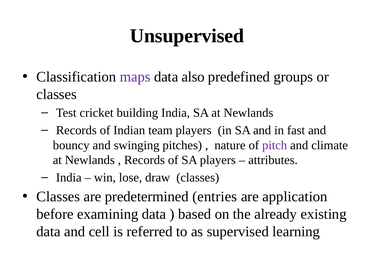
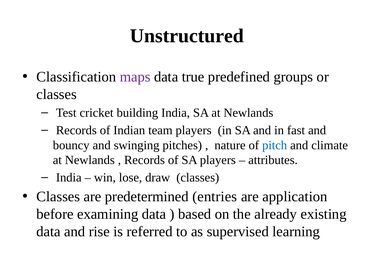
Unsupervised: Unsupervised -> Unstructured (187, 36)
also: also -> true (193, 77)
pitch colour: purple -> blue (275, 145)
cell: cell -> rise (99, 232)
